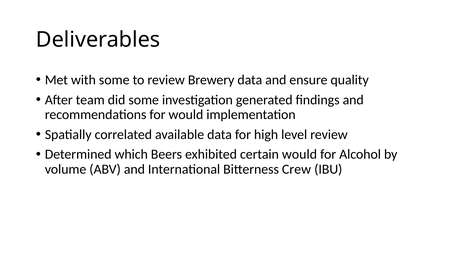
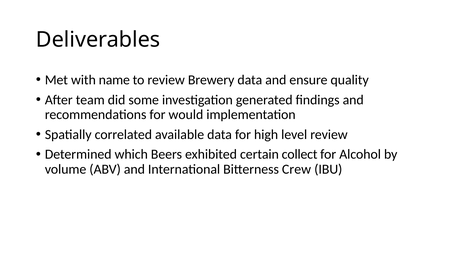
with some: some -> name (114, 80)
certain would: would -> collect (300, 154)
